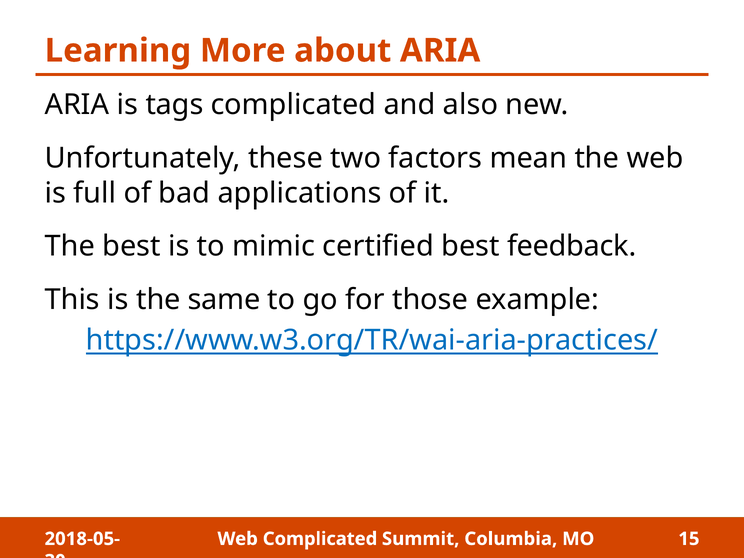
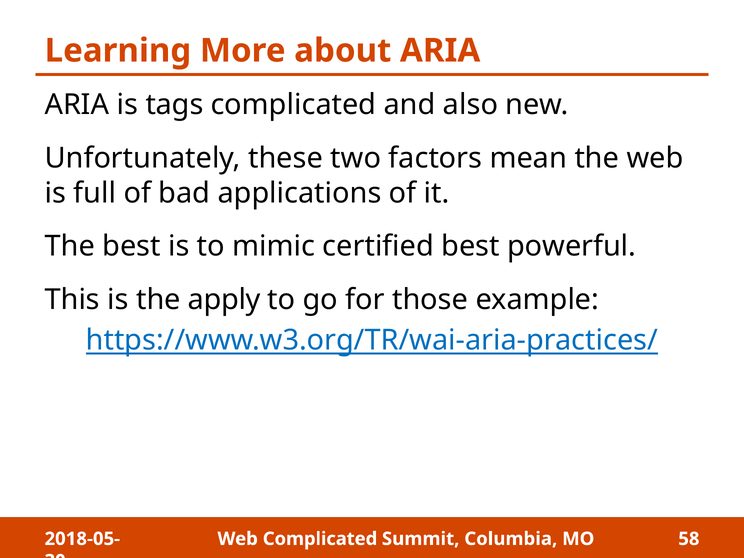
feedback: feedback -> powerful (572, 246)
same: same -> apply (224, 300)
15: 15 -> 58 (689, 539)
